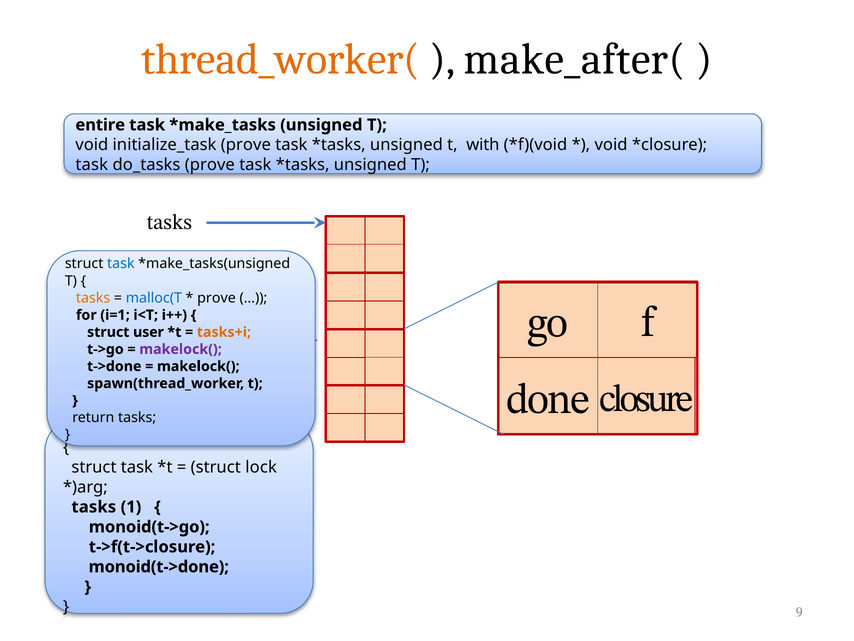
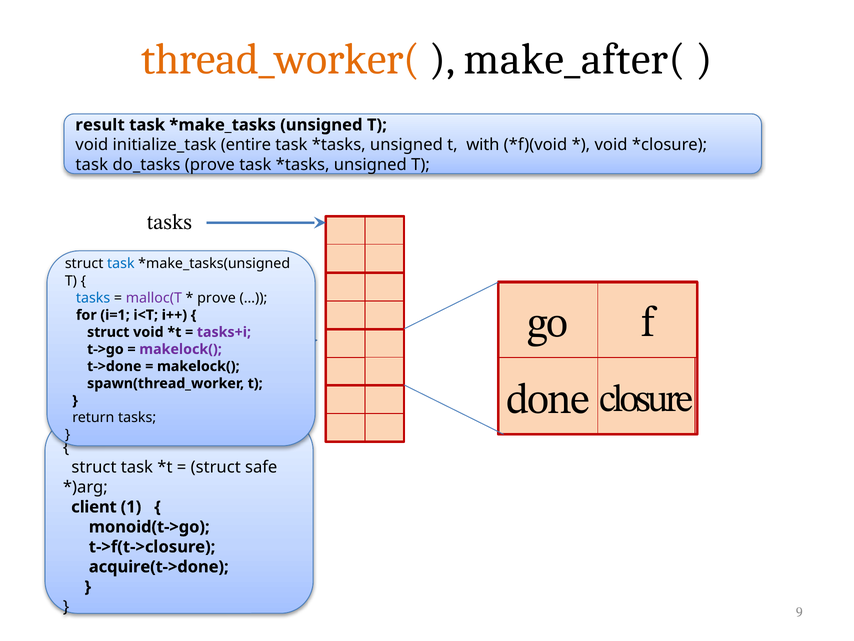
entire: entire -> result (100, 125)
initialize_task prove: prove -> entire (246, 145)
tasks colour: orange -> blue (93, 298)
malloc(T colour: blue -> purple (154, 298)
struct user: user -> void (148, 332)
tasks+i colour: orange -> purple (224, 332)
lock: lock -> safe (261, 467)
tasks: tasks -> client (94, 507)
monoid(t->done: monoid(t->done -> acquire(t->done (159, 566)
